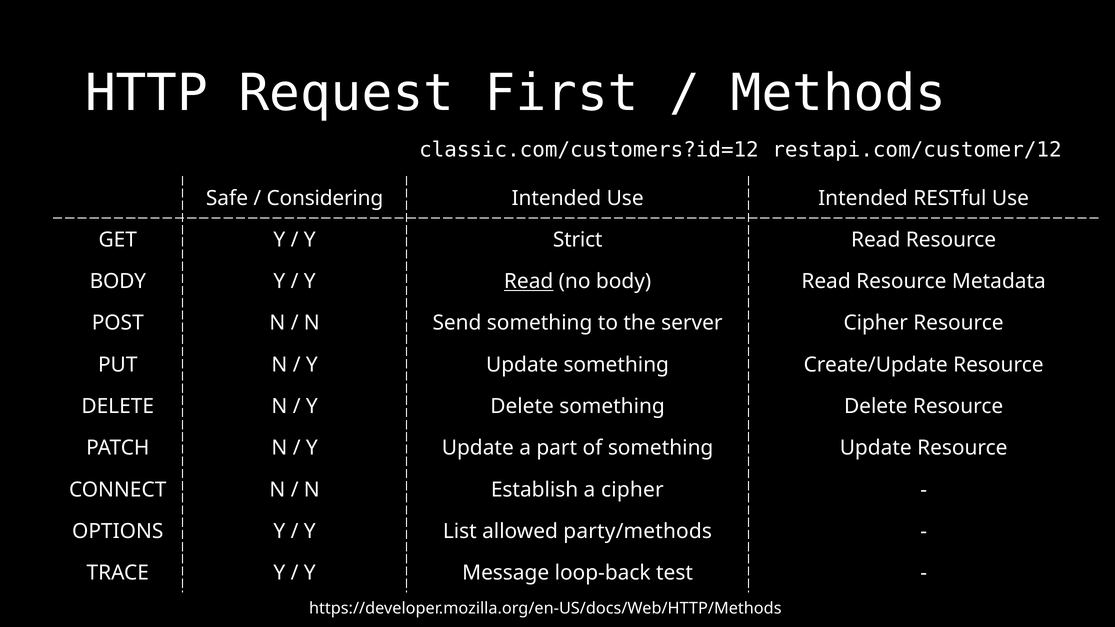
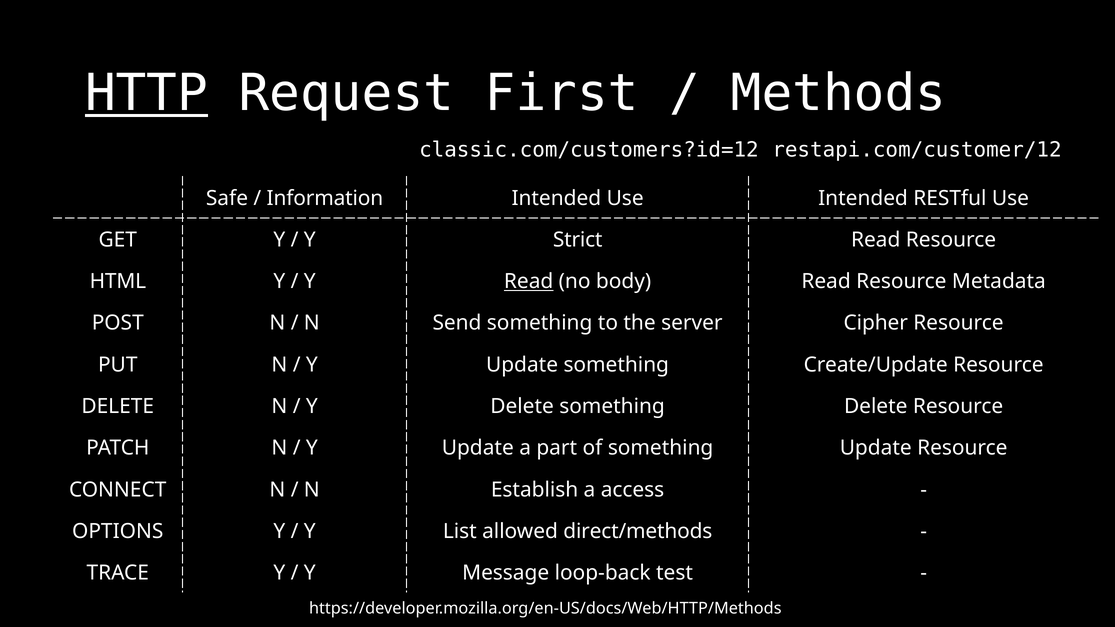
HTTP underline: none -> present (146, 94)
Considering: Considering -> Information (325, 198)
BODY: BODY -> HTML (118, 282)
a cipher: cipher -> access (633, 490)
party/methods: party/methods -> direct/methods (638, 531)
